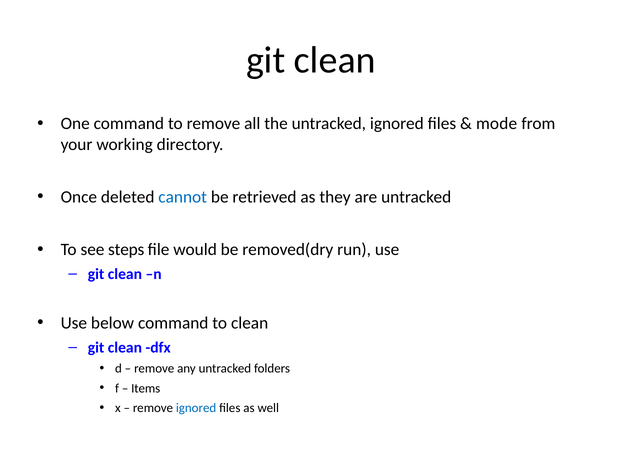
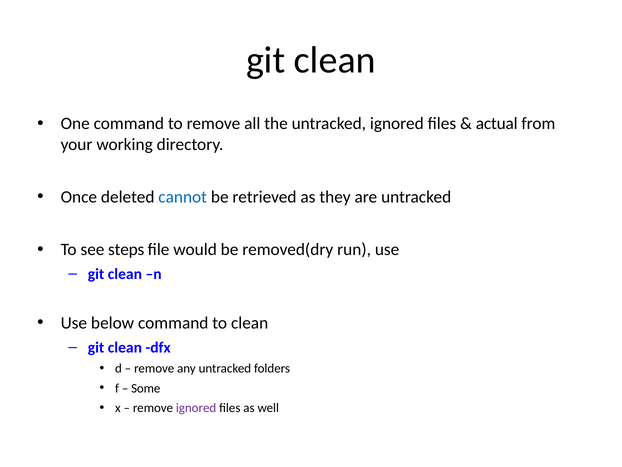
mode: mode -> actual (497, 124)
Items: Items -> Some (146, 388)
ignored colour: blue -> purple (196, 408)
